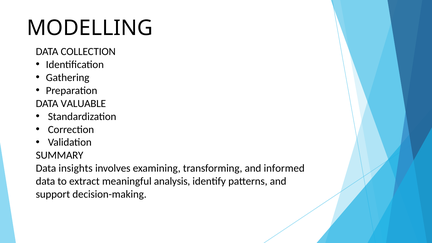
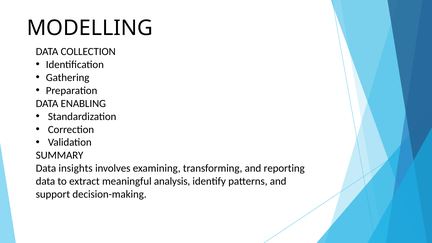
VALUABLE: VALUABLE -> ENABLING (83, 104)
informed: informed -> reporting (284, 168)
